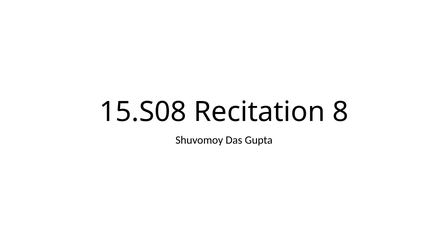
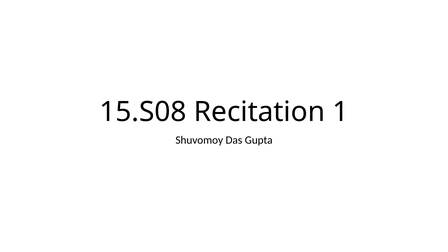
8: 8 -> 1 (340, 112)
